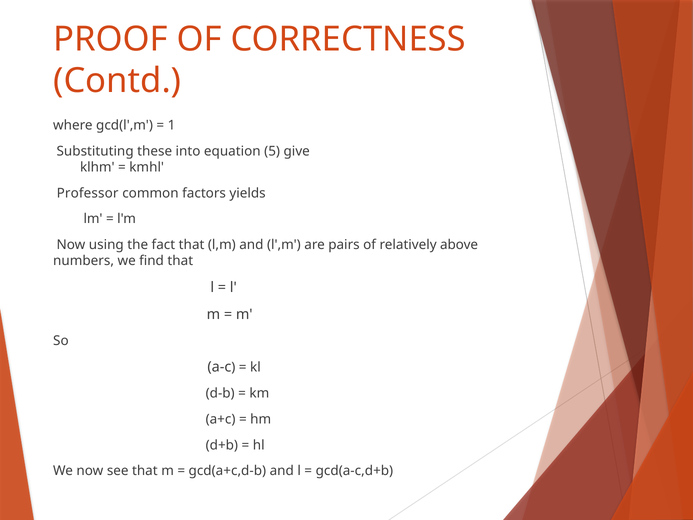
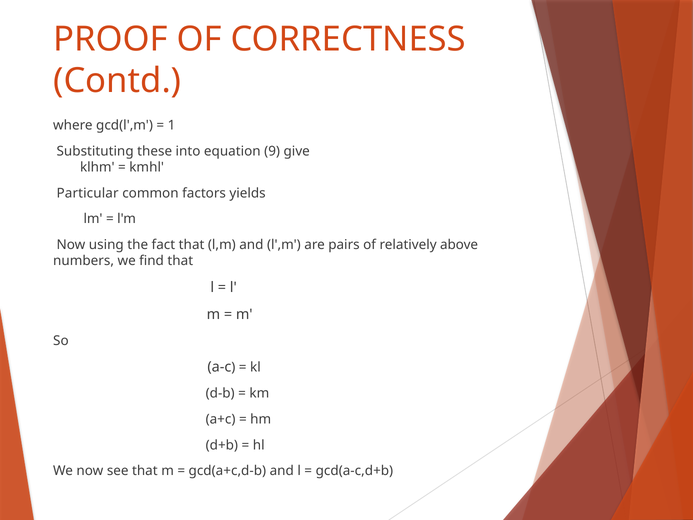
5: 5 -> 9 (272, 151)
Professor: Professor -> Particular (88, 193)
